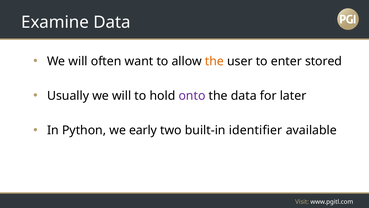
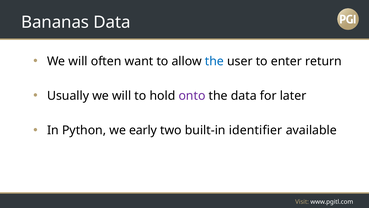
Examine: Examine -> Bananas (55, 22)
the colour: orange -> blue (214, 61)
stored: stored -> return (323, 61)
